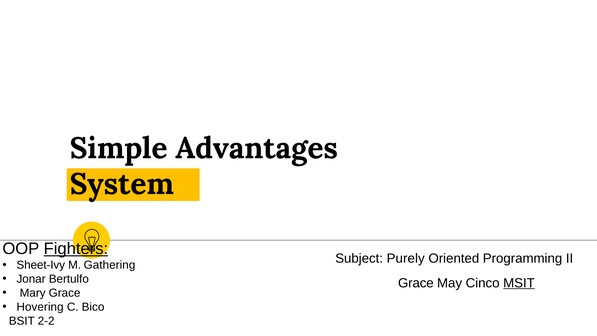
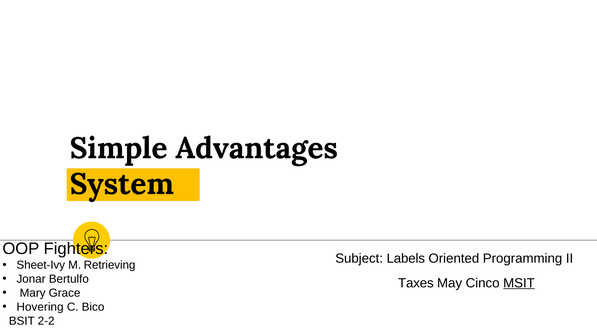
Fighters underline: present -> none (76, 248)
Purely: Purely -> Labels (406, 258)
Gathering: Gathering -> Retrieving (110, 265)
Grace: Grace -> Taxes (416, 283)
